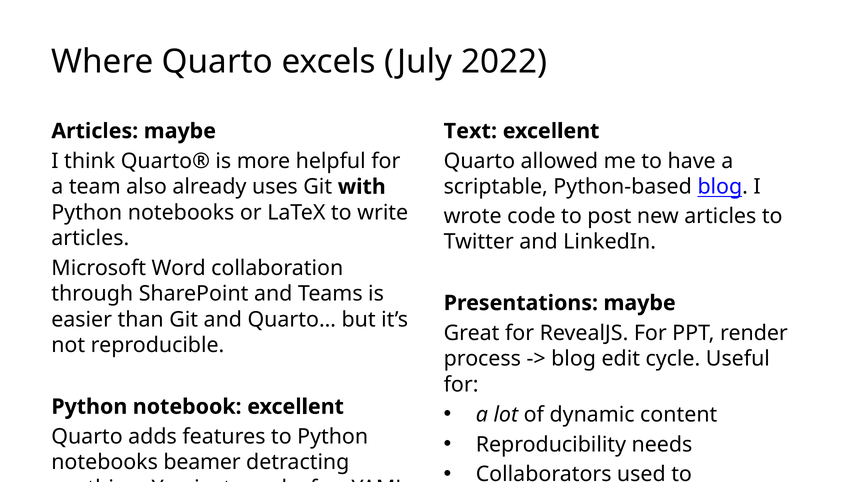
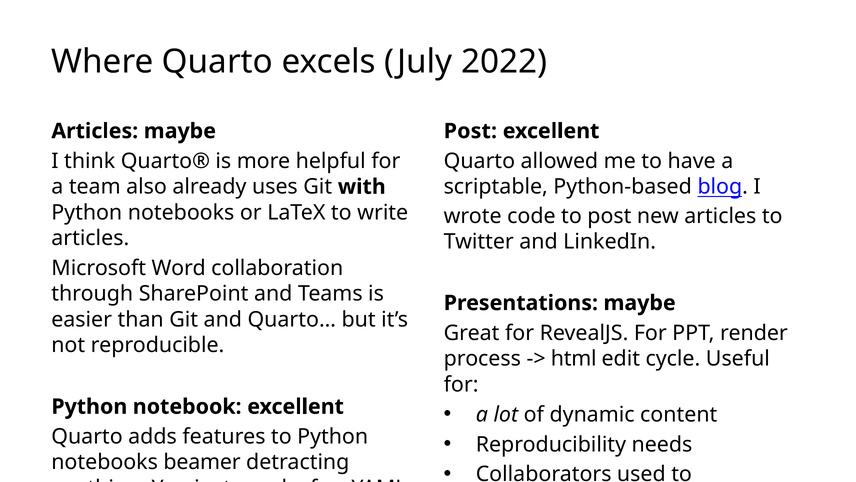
Text: Text -> Post (470, 131)
blog: blog -> html (574, 358)
